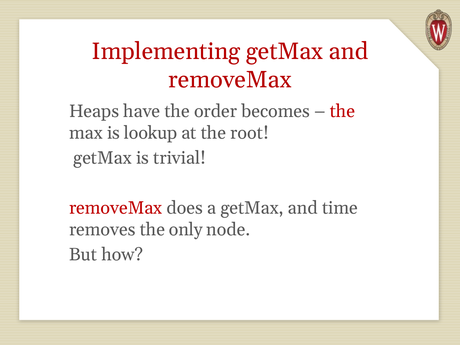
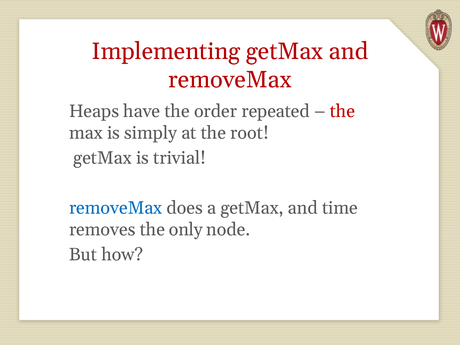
becomes: becomes -> repeated (276, 111)
lookup: lookup -> simply (151, 133)
removeMax colour: red -> blue (116, 208)
